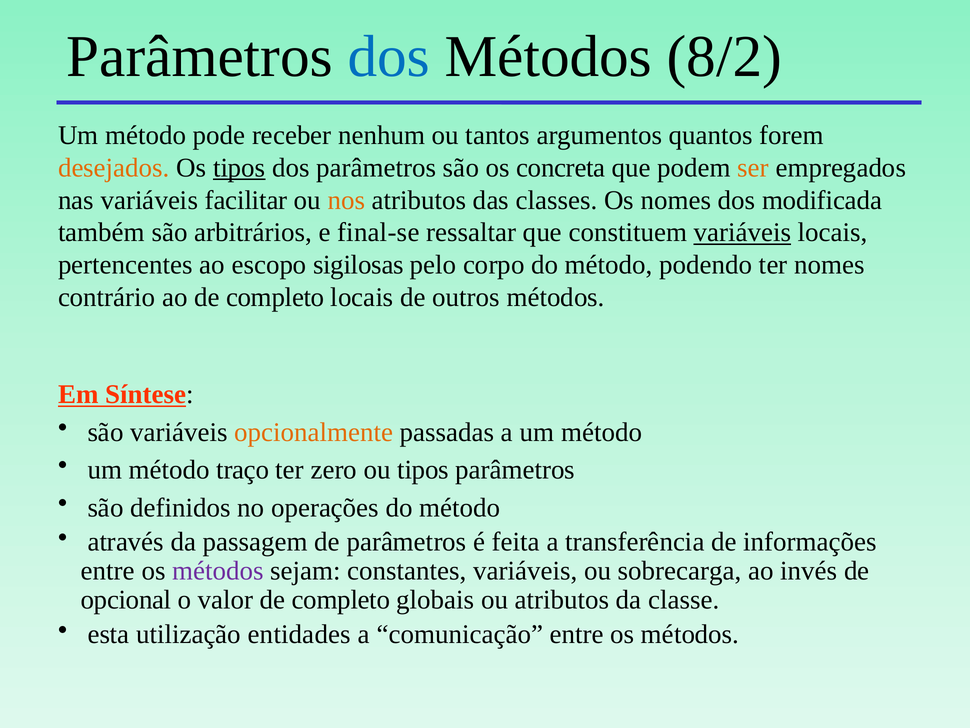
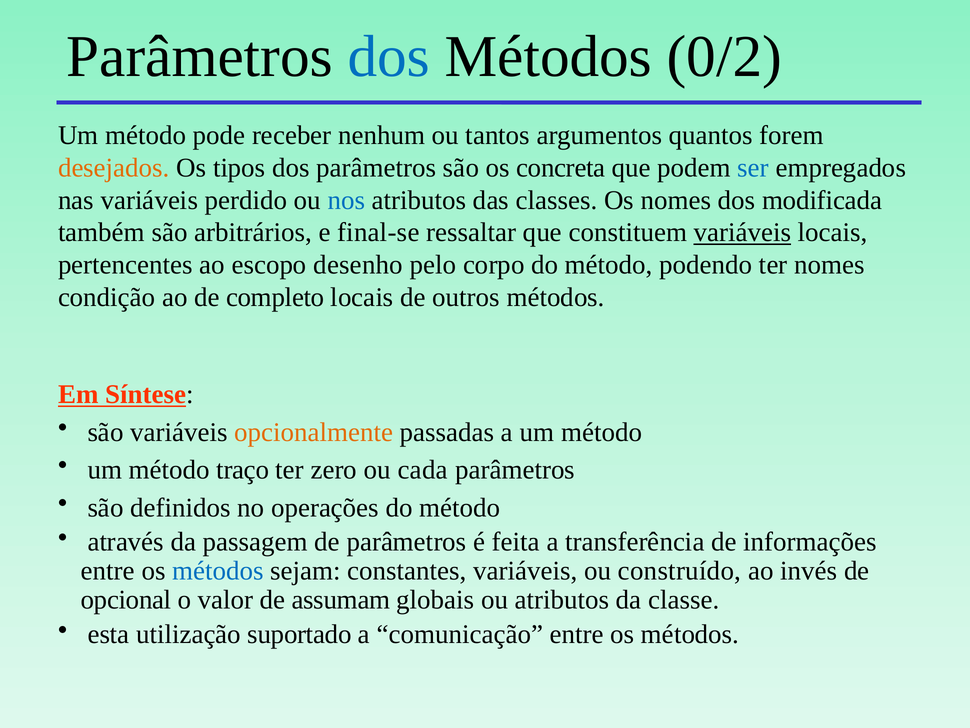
8/2: 8/2 -> 0/2 (724, 57)
tipos underline: present -> none (239, 168)
ser colour: orange -> blue (753, 168)
facilitar: facilitar -> perdido (246, 200)
nos colour: orange -> blue (346, 200)
sigilosas: sigilosas -> desenho (358, 265)
contrário: contrário -> condição (107, 297)
ou tipos: tipos -> cada (423, 470)
métodos colour: purple -> blue (218, 570)
sobrecarga: sobrecarga -> construído (679, 570)
valor de completo: completo -> assumam (341, 600)
entidades: entidades -> suportado (299, 634)
